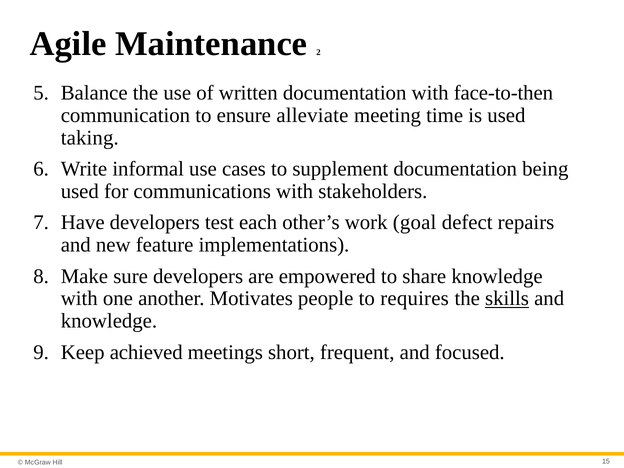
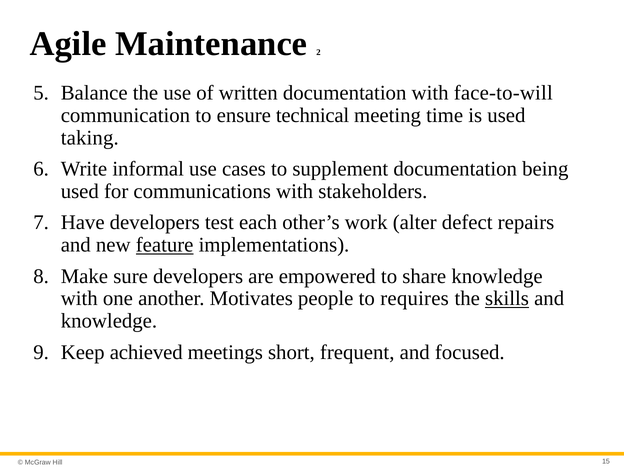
face-to-then: face-to-then -> face-to-will (503, 93)
alleviate: alleviate -> technical (313, 115)
goal: goal -> alter (415, 223)
feature underline: none -> present (165, 245)
